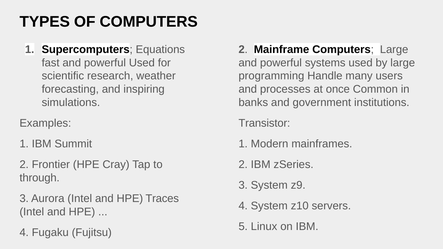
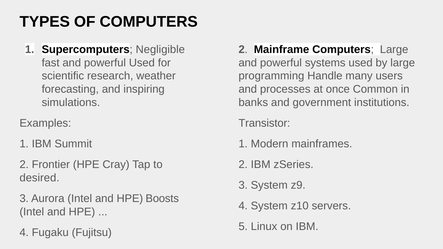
Equations: Equations -> Negligible (160, 49)
through: through -> desired (39, 178)
Traces: Traces -> Boosts (162, 199)
